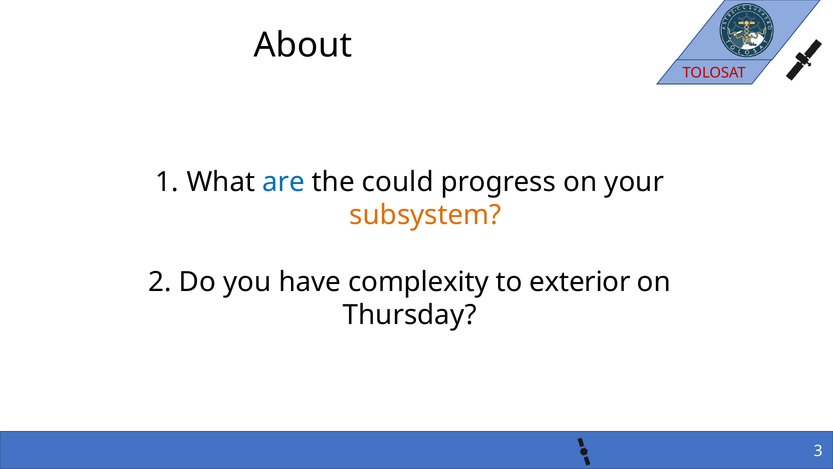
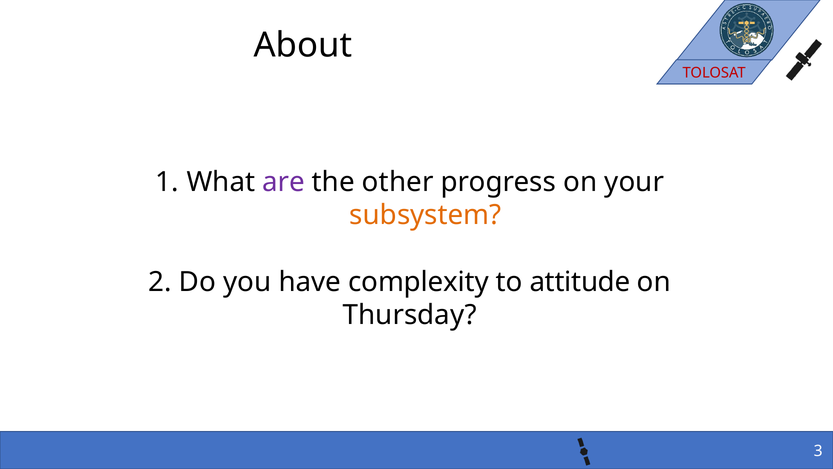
are colour: blue -> purple (284, 182)
could: could -> other (398, 182)
exterior: exterior -> attitude (580, 282)
